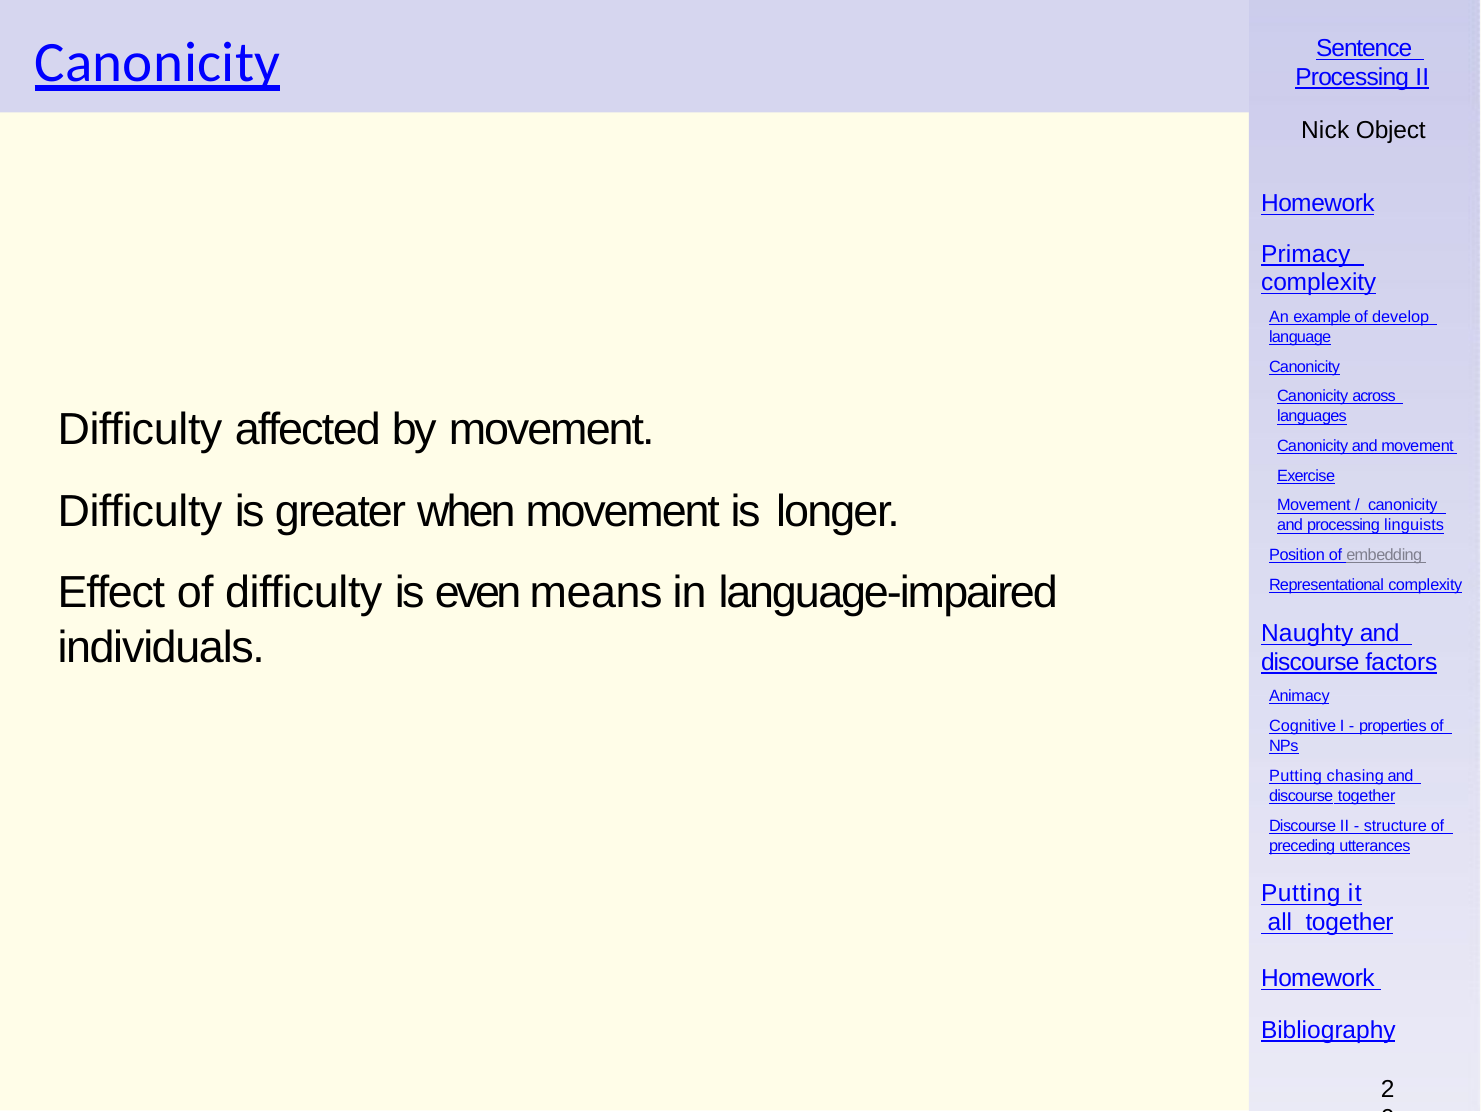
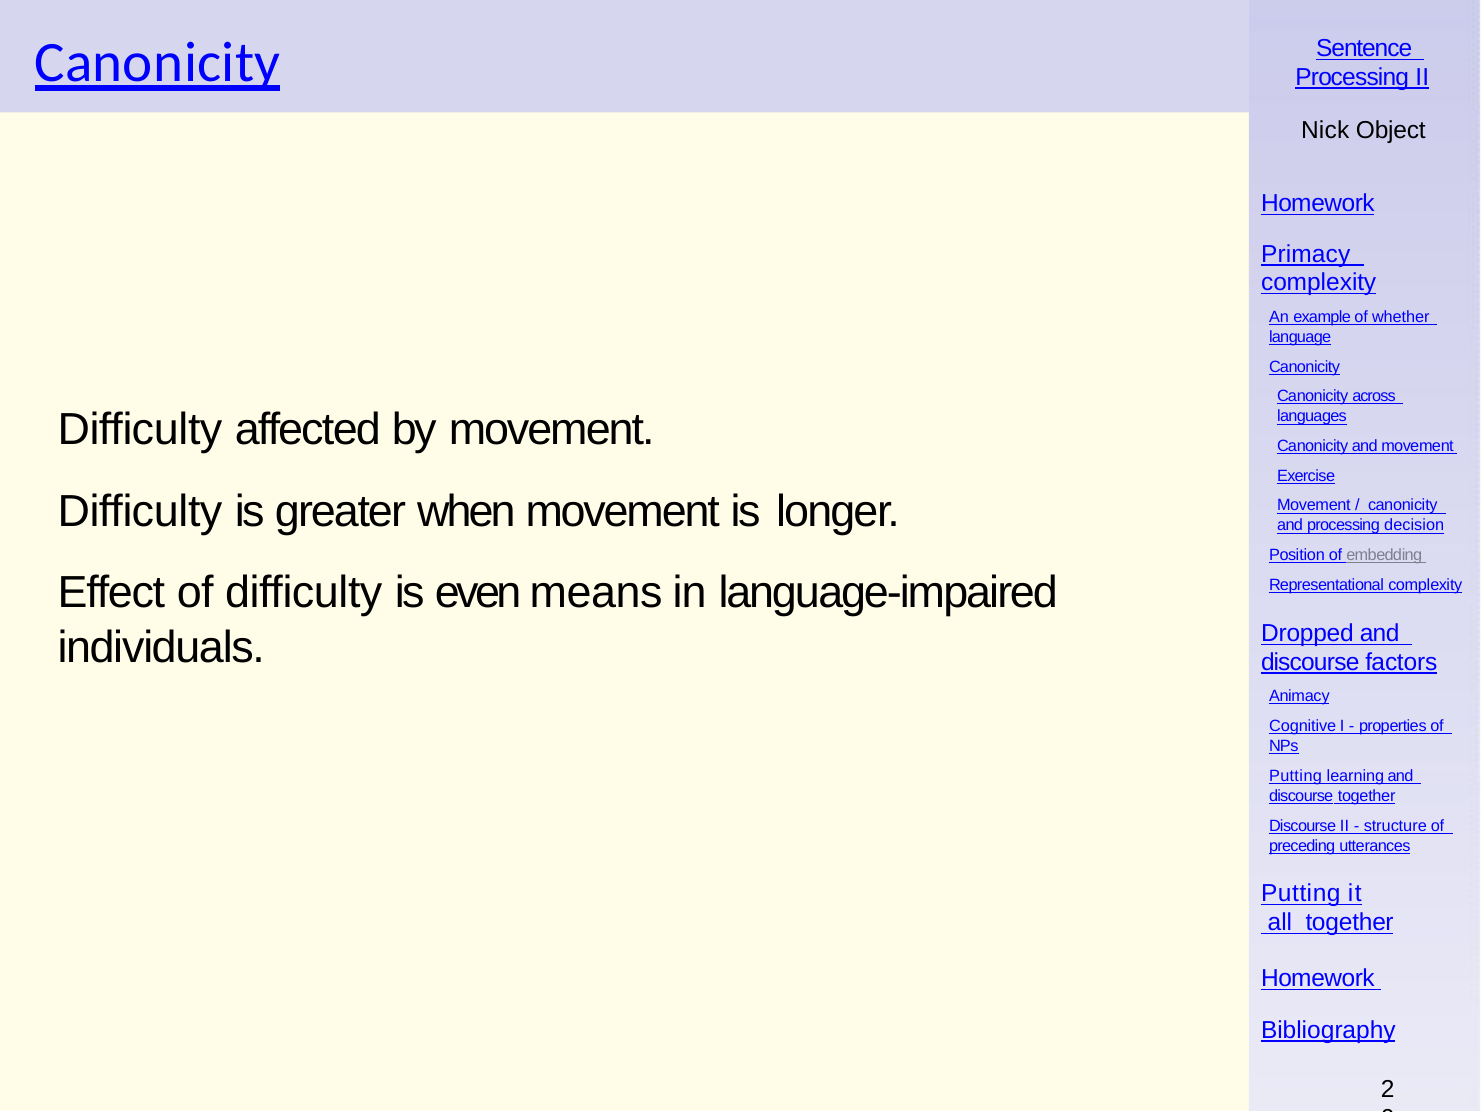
develop: develop -> whether (1401, 317)
linguists: linguists -> decision (1414, 525)
Naughty: Naughty -> Dropped (1307, 633)
chasing: chasing -> learning (1355, 776)
